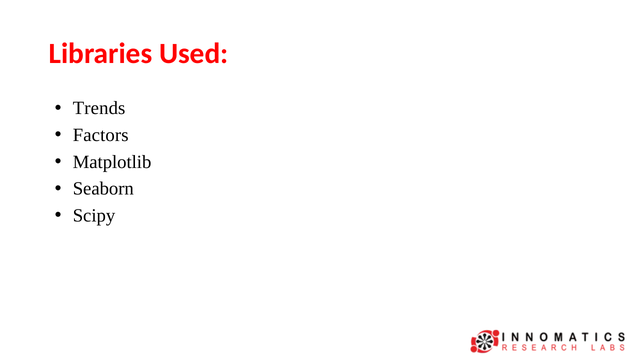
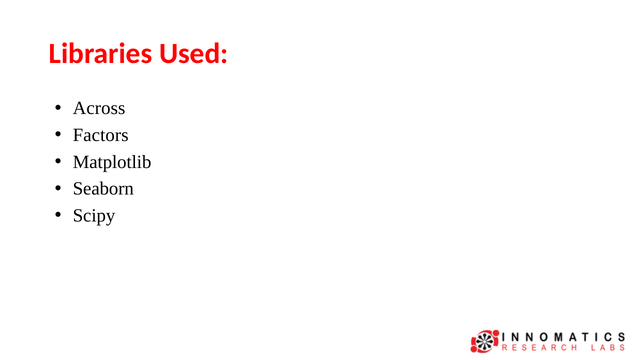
Trends: Trends -> Across (99, 108)
